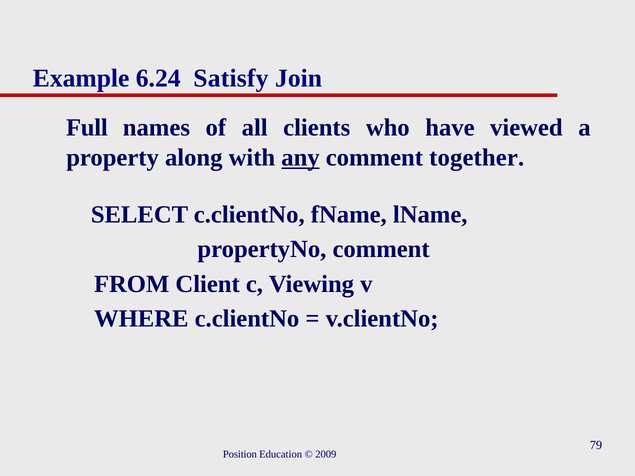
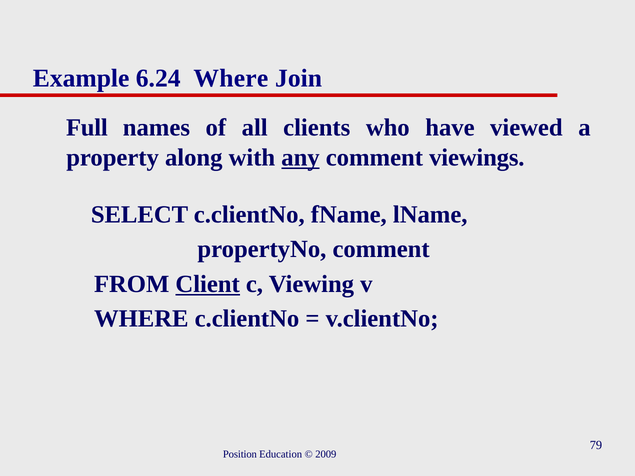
6.24 Satisfy: Satisfy -> Where (231, 78)
together: together -> viewings (477, 158)
Client underline: none -> present (208, 284)
